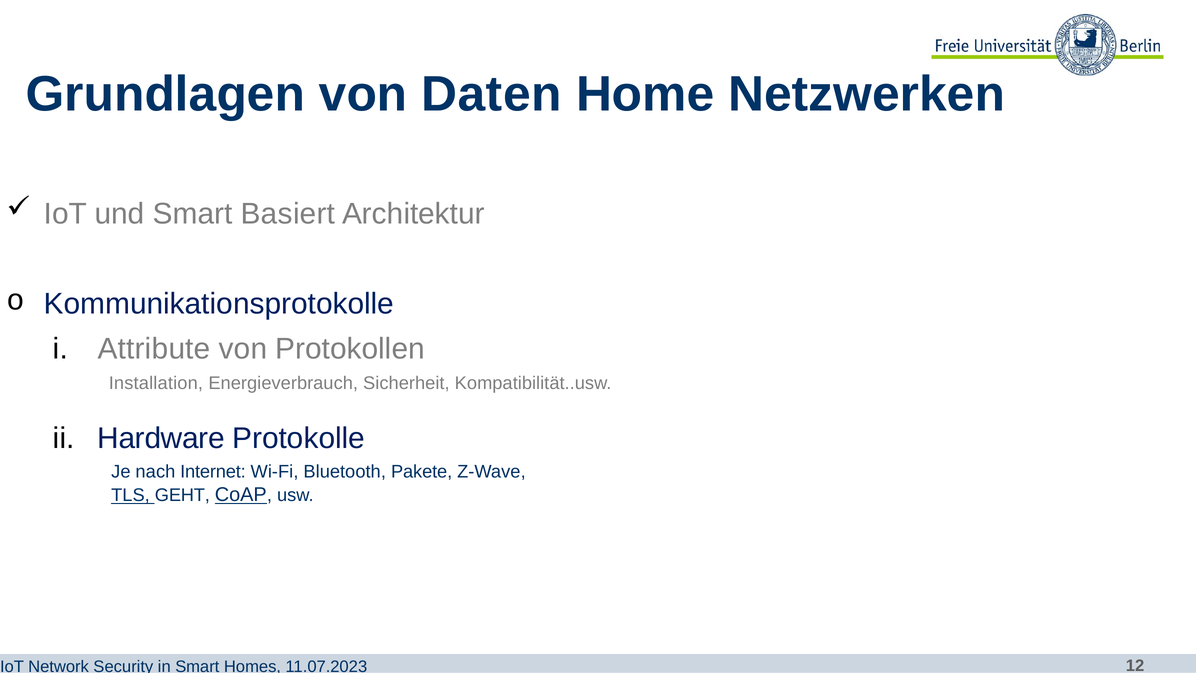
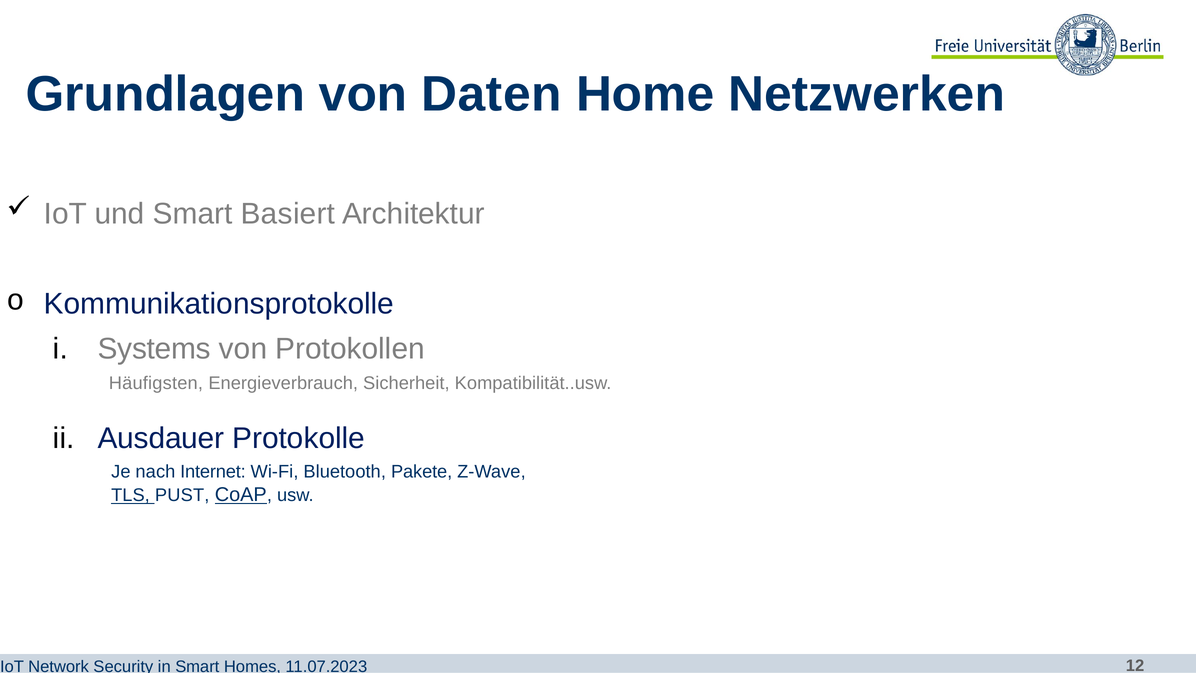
Attribute: Attribute -> Systems (154, 349)
Installation: Installation -> Häufigsten (156, 383)
Hardware: Hardware -> Ausdauer (161, 438)
GEHT: GEHT -> PUST (182, 495)
